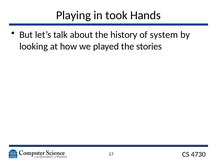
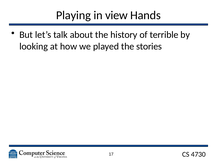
took: took -> view (116, 15)
system: system -> terrible (164, 35)
